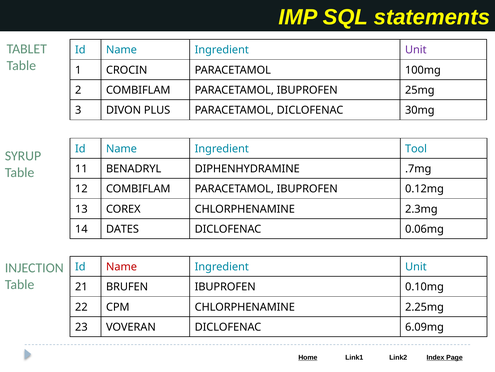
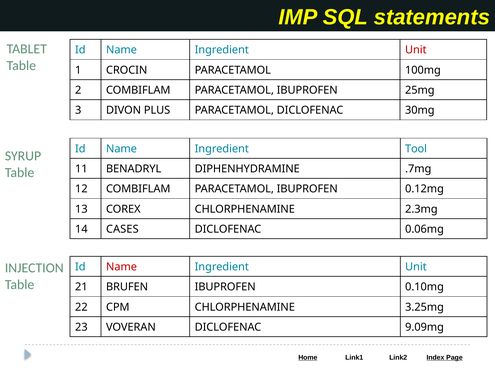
Unit colour: purple -> red (416, 50)
DATES: DATES -> CASES (122, 229)
2.25mg: 2.25mg -> 3.25mg (425, 306)
6.09mg: 6.09mg -> 9.09mg (425, 327)
